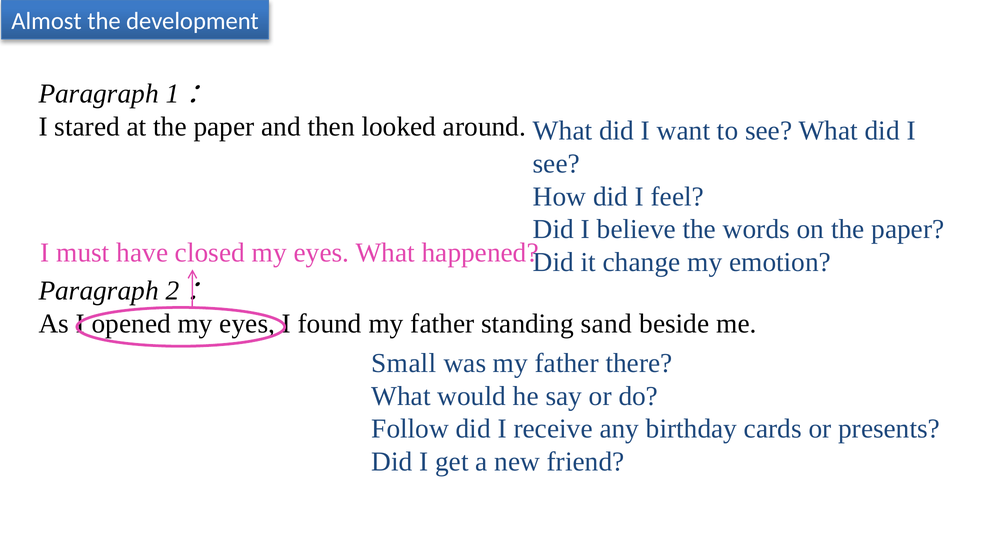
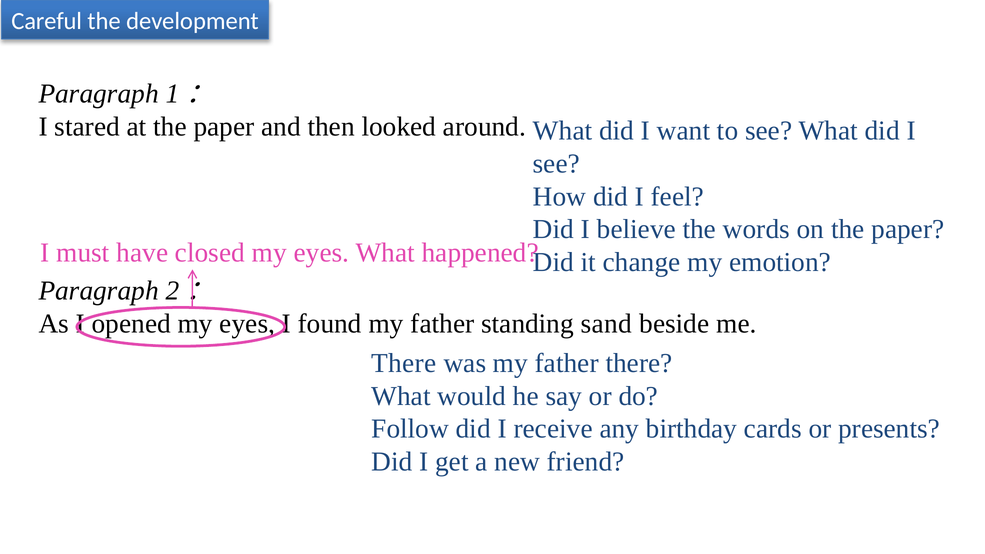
Almost: Almost -> Careful (47, 21)
Small: Small -> There (404, 363)
